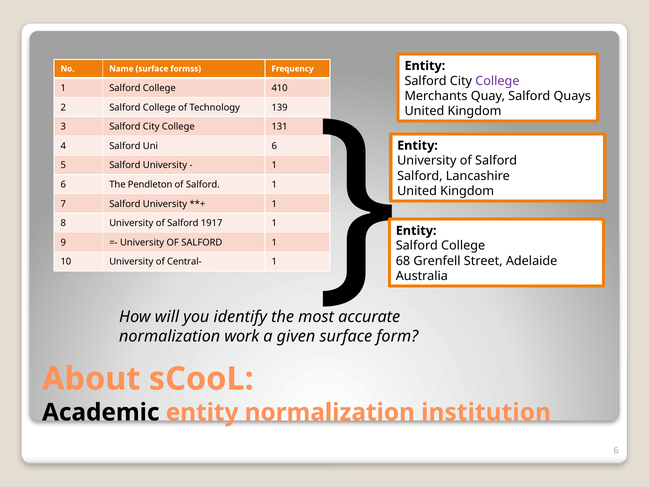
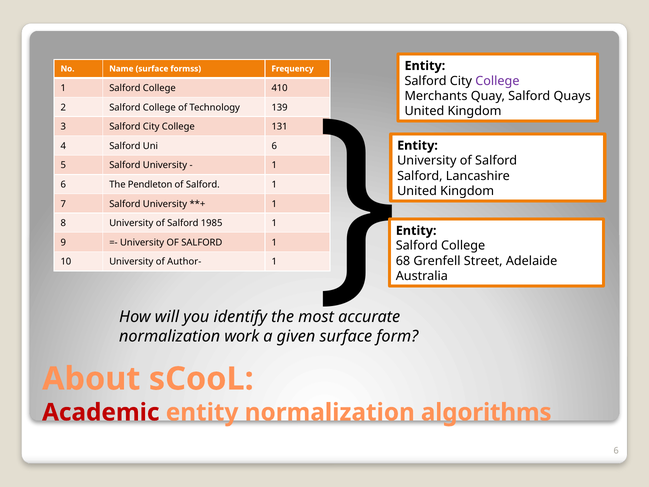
1917: 1917 -> 1985 (212, 223)
Central-: Central- -> Author- (184, 262)
Academic colour: black -> red (101, 412)
institution: institution -> algorithms (486, 412)
